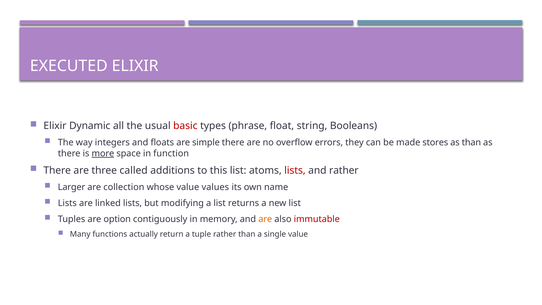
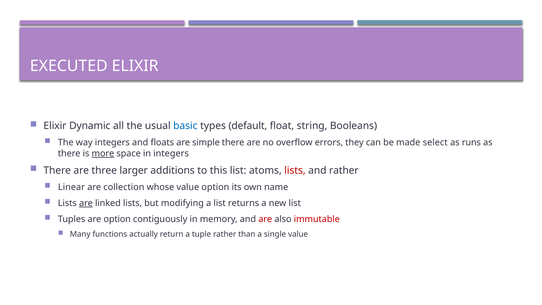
basic colour: red -> blue (185, 126)
phrase: phrase -> default (248, 126)
stores: stores -> select (435, 142)
as than: than -> runs (471, 142)
in function: function -> integers (171, 153)
called: called -> larger (134, 170)
Larger: Larger -> Linear (71, 187)
value values: values -> option (215, 187)
are underline: none -> present (86, 203)
are colour: orange -> red (265, 219)
